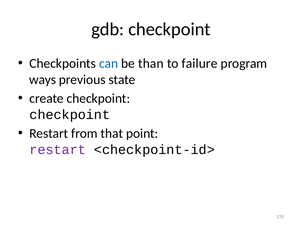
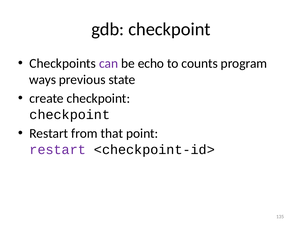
can colour: blue -> purple (109, 63)
than: than -> echo (151, 63)
failure: failure -> counts (200, 63)
